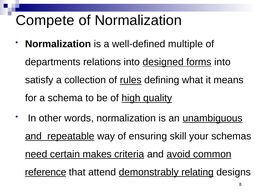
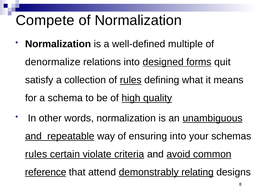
departments: departments -> denormalize (53, 62)
forms into: into -> quit (222, 62)
ensuring skill: skill -> into (178, 136)
need: need -> rules (36, 154)
makes: makes -> violate (97, 154)
